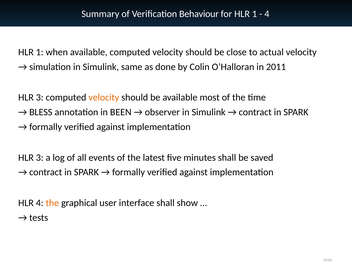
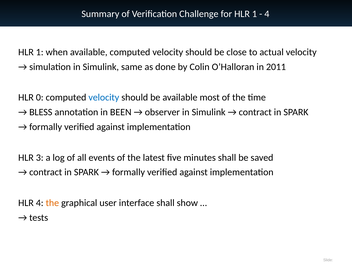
Behaviour: Behaviour -> Challenge (199, 14)
3: 3 -> 0 (40, 98)
velocity colour: orange -> blue (104, 98)
